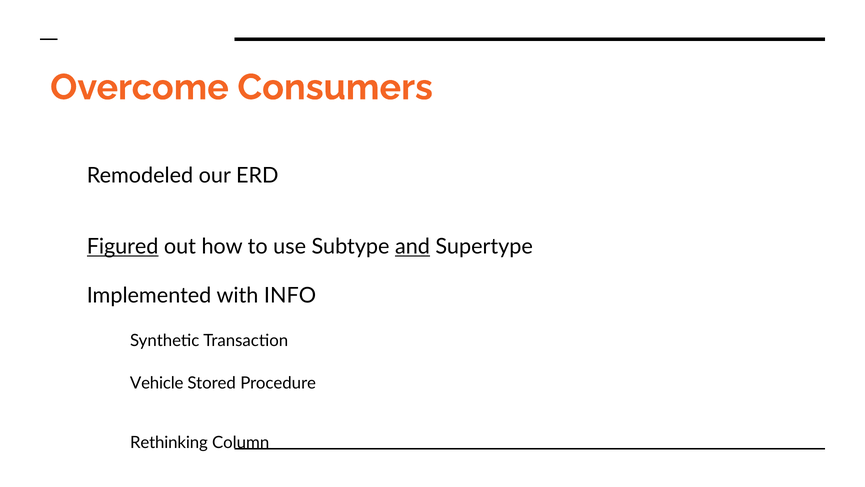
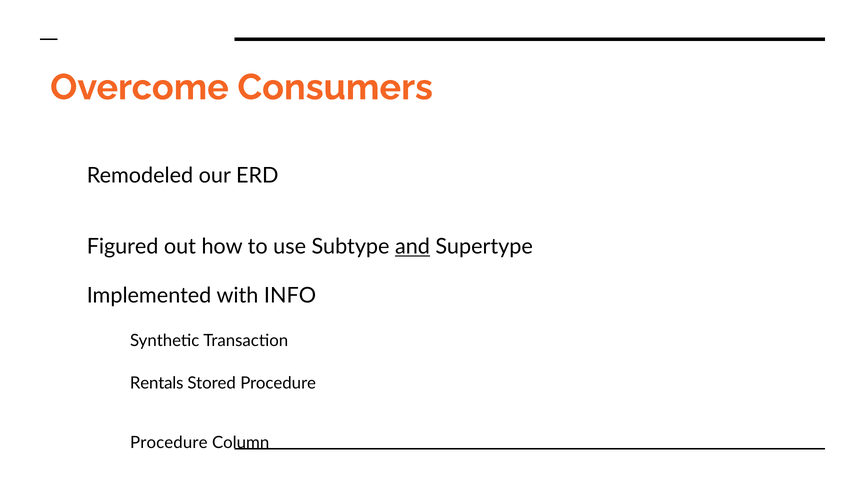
Figured underline: present -> none (123, 246)
Vehicle: Vehicle -> Rentals (157, 383)
Rethinking: Rethinking -> Procedure (169, 442)
